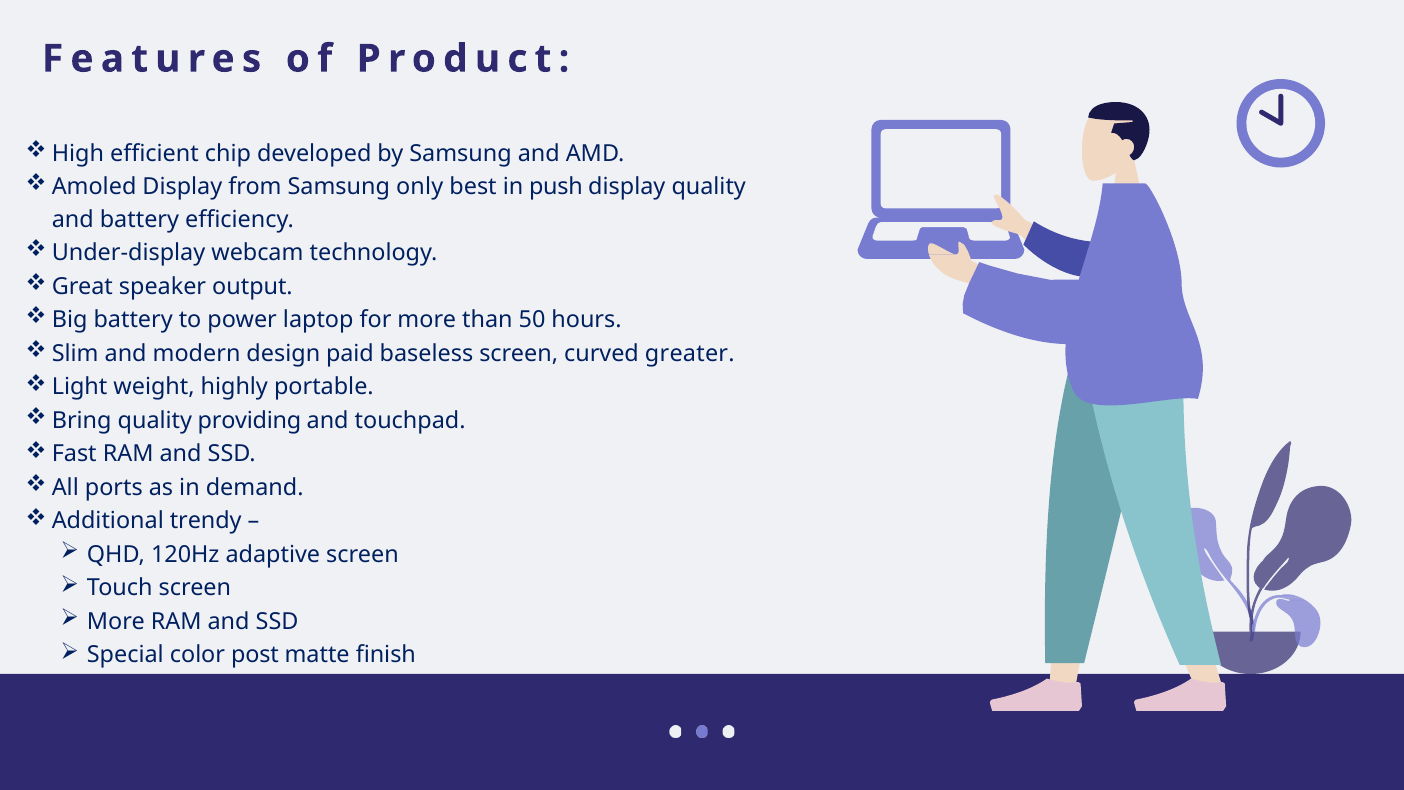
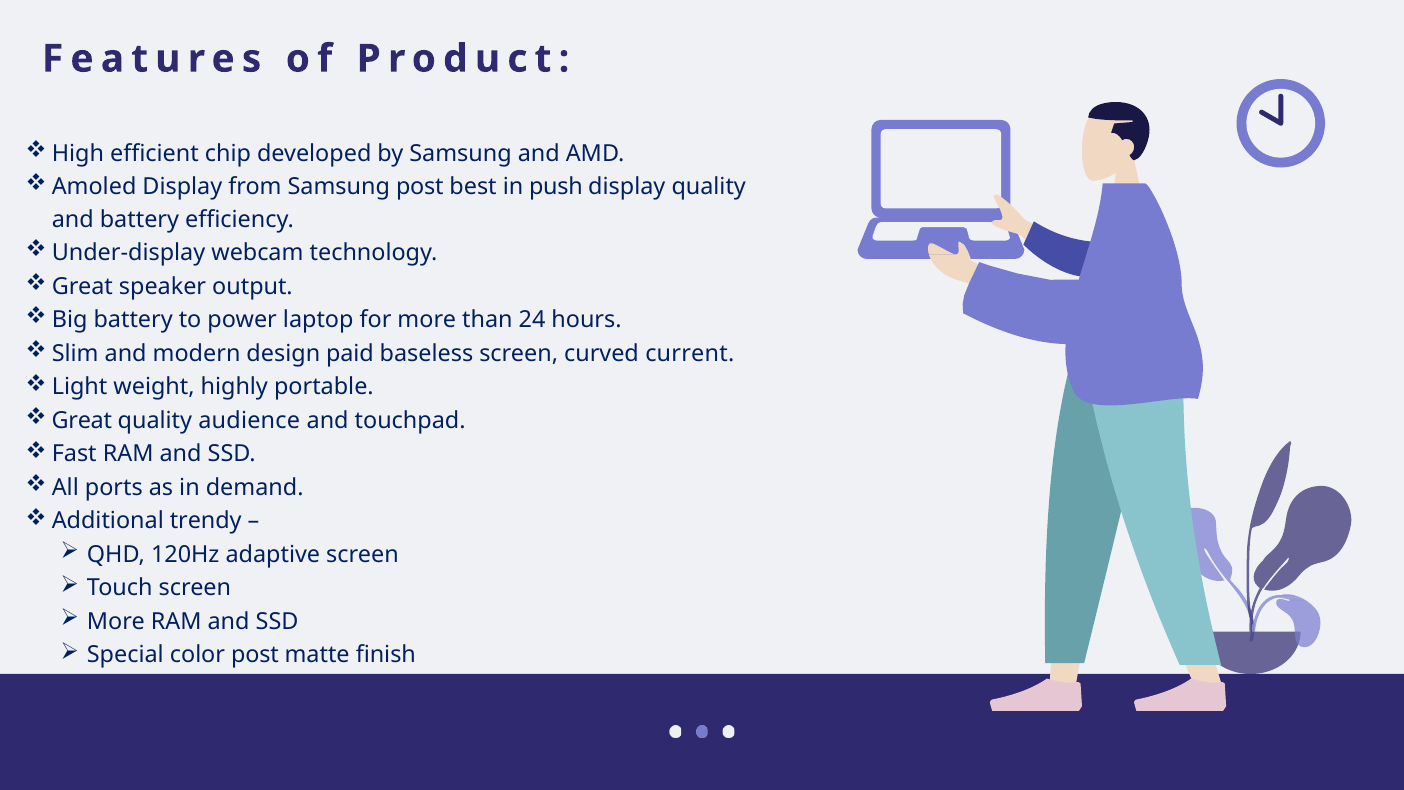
Samsung only: only -> post (420, 187)
50: 50 -> 24 (532, 320)
greater: greater -> current (690, 353)
Bring: Bring -> Great (82, 420)
providing: providing -> audience (249, 420)
